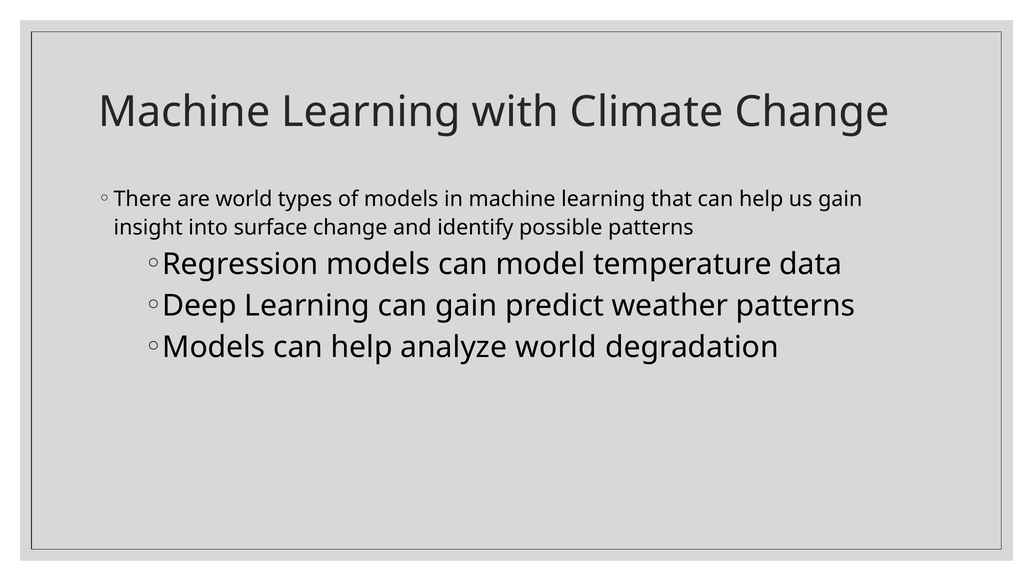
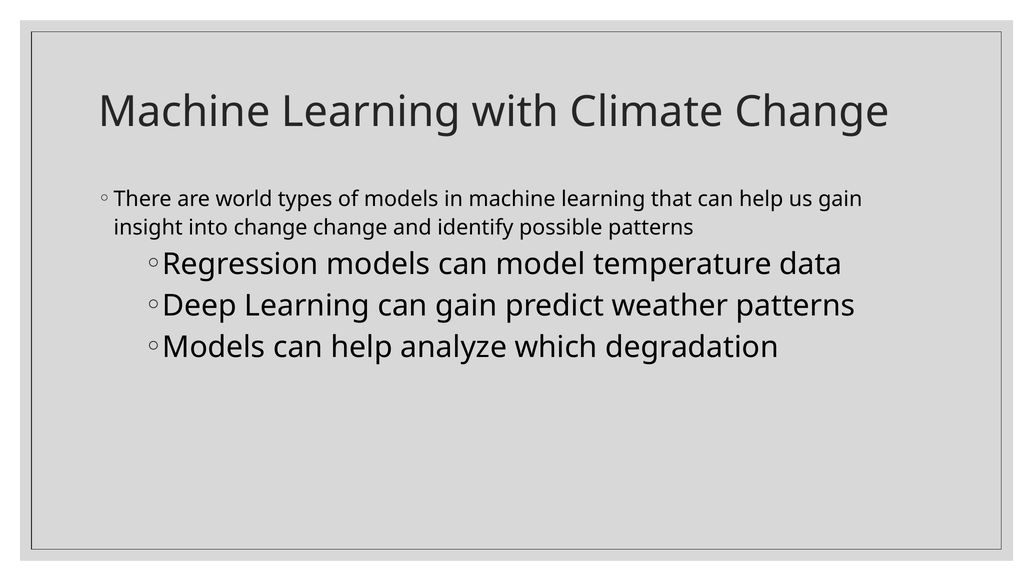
into surface: surface -> change (271, 227)
analyze world: world -> which (556, 348)
